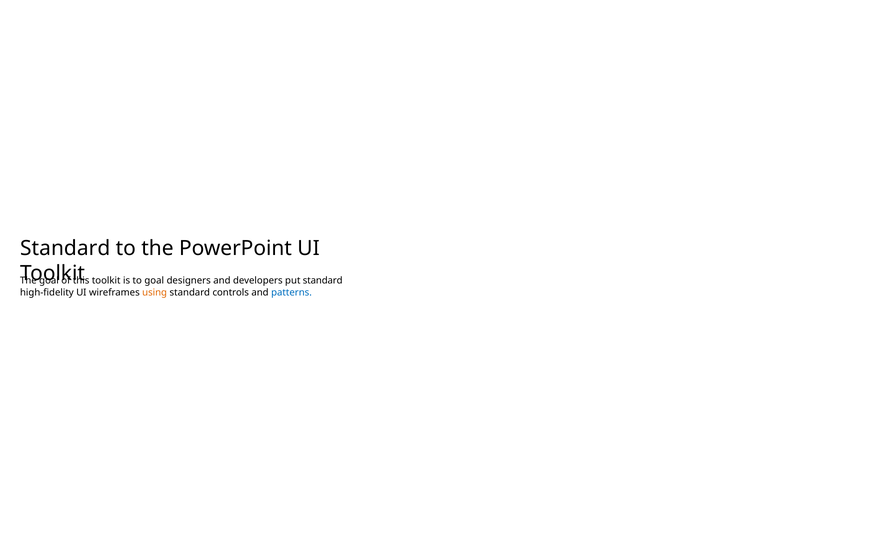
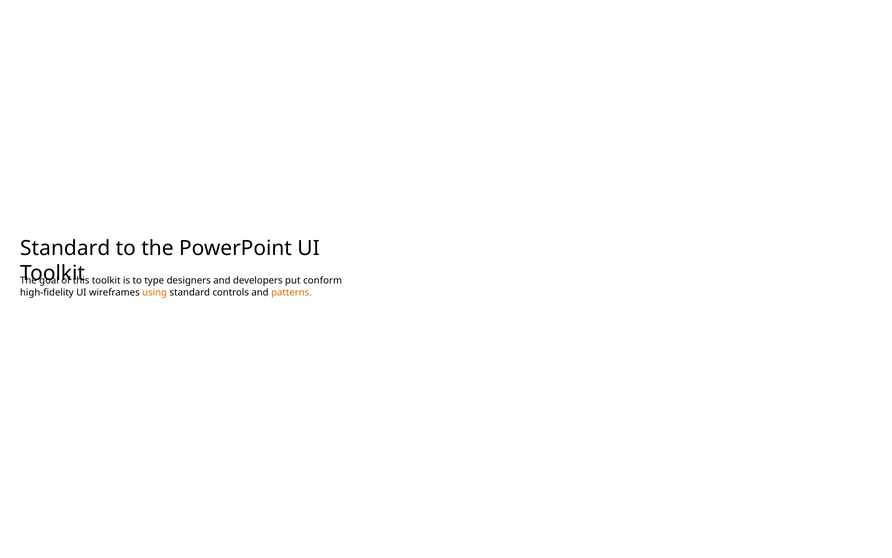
to goal: goal -> type (154, 281)
put standard: standard -> conform (323, 281)
patterns colour: blue -> orange (292, 292)
